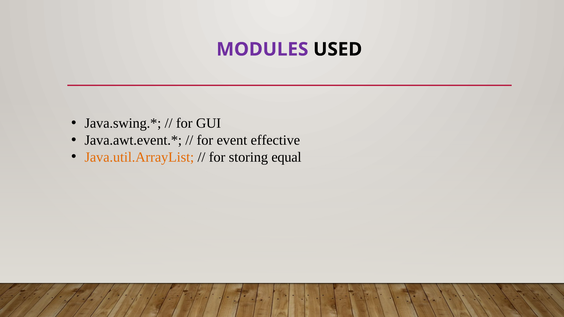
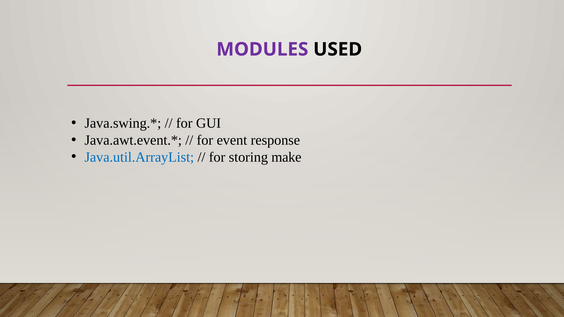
effective: effective -> response (275, 140)
Java.util.ArrayList colour: orange -> blue (139, 157)
equal: equal -> make (286, 157)
